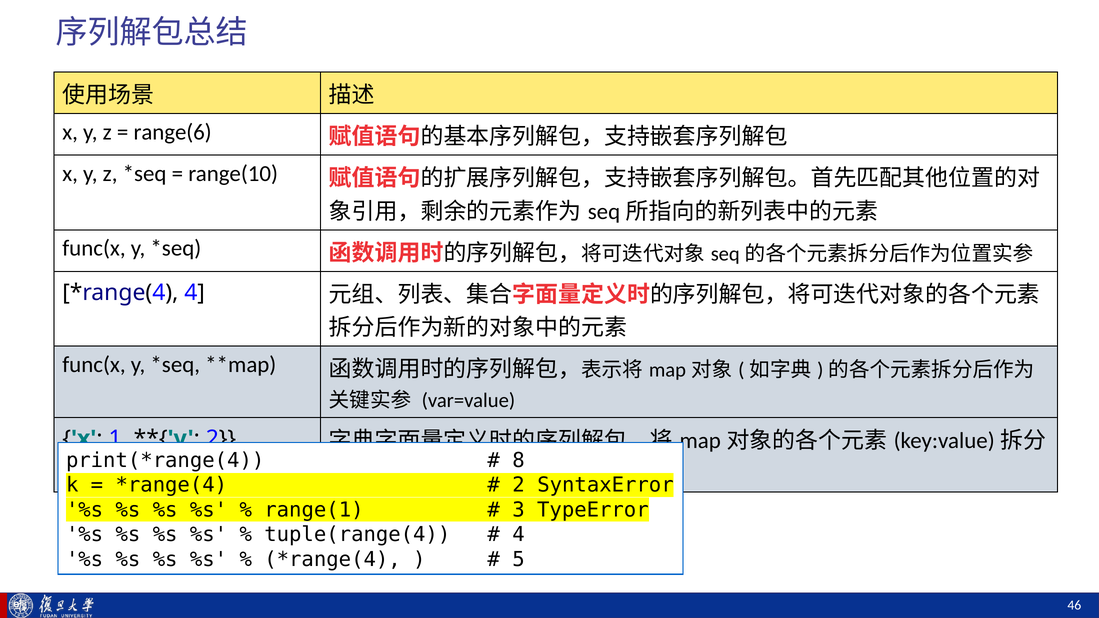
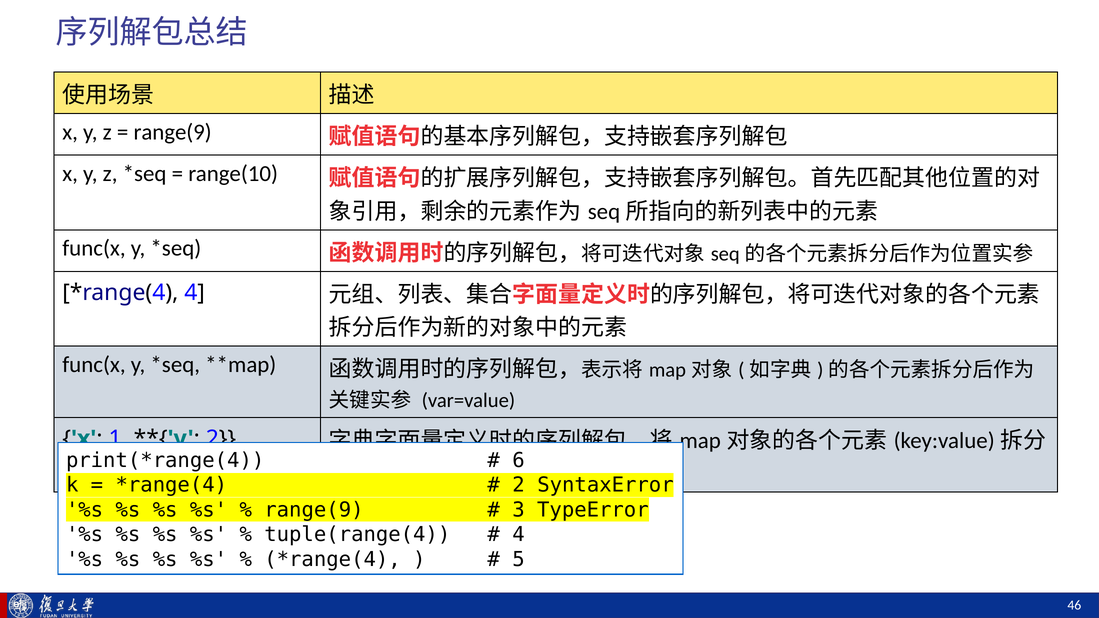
range(6: range(6 -> range(9 (173, 132)
8: 8 -> 6 (519, 461)
range(1: range(1 -> range(9 (314, 510)
